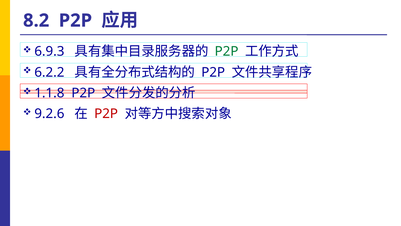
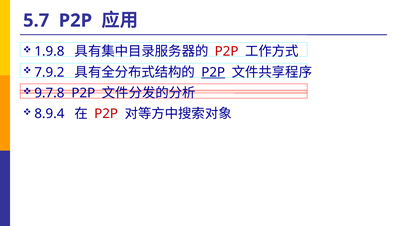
8.2: 8.2 -> 5.7 (36, 21)
6.9.3: 6.9.3 -> 1.9.8 (49, 51)
P2P colour: green -> red (227, 51)
6.2.2: 6.2.2 -> 7.9.2 (49, 72)
P2P underline: none -> present (213, 72)
1.1.8: 1.1.8 -> 9.7.8 (49, 93)
9.2.6: 9.2.6 -> 8.9.4 (49, 114)
